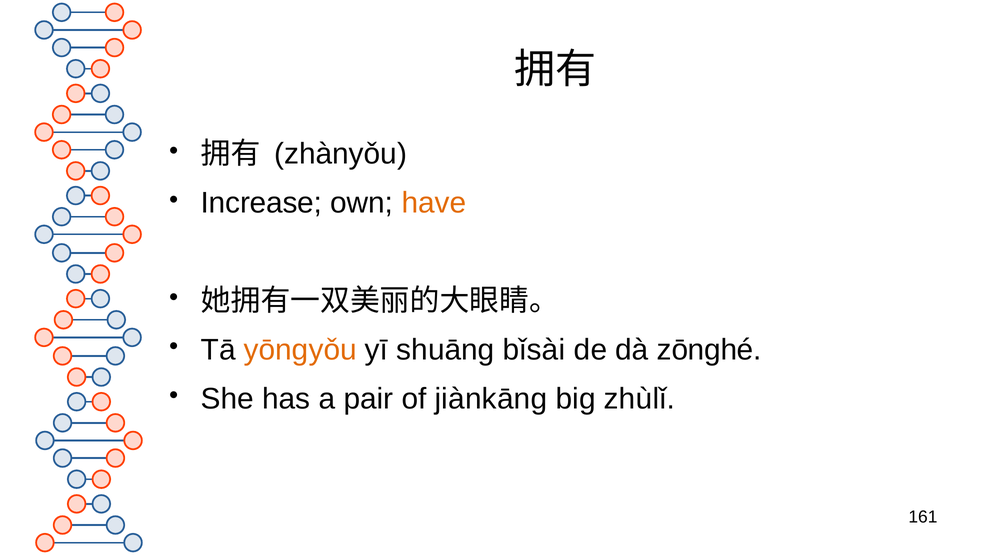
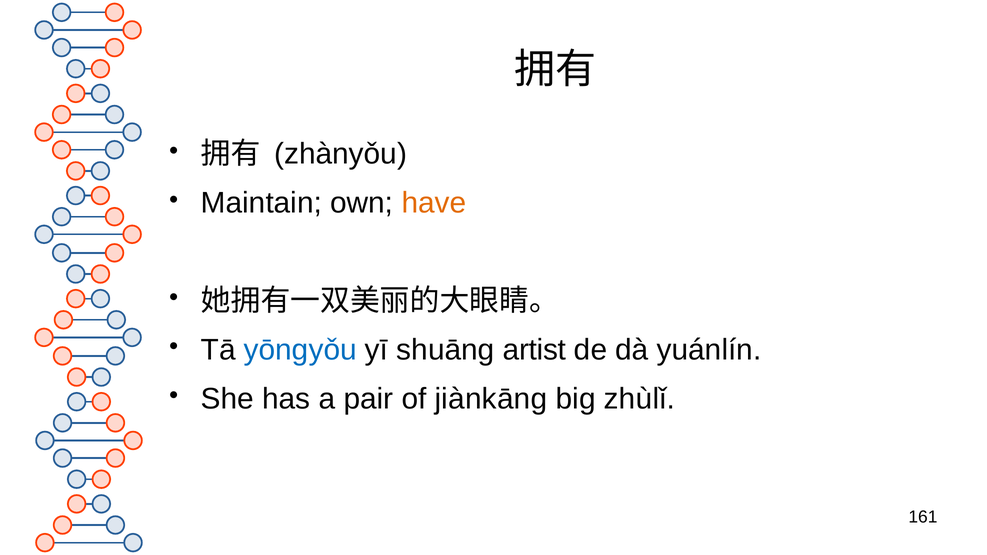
Increase: Increase -> Maintain (261, 203)
yōngyǒu colour: orange -> blue (300, 350)
bǐsài: bǐsài -> artist (534, 350)
zōnghé: zōnghé -> yuánlín (709, 350)
